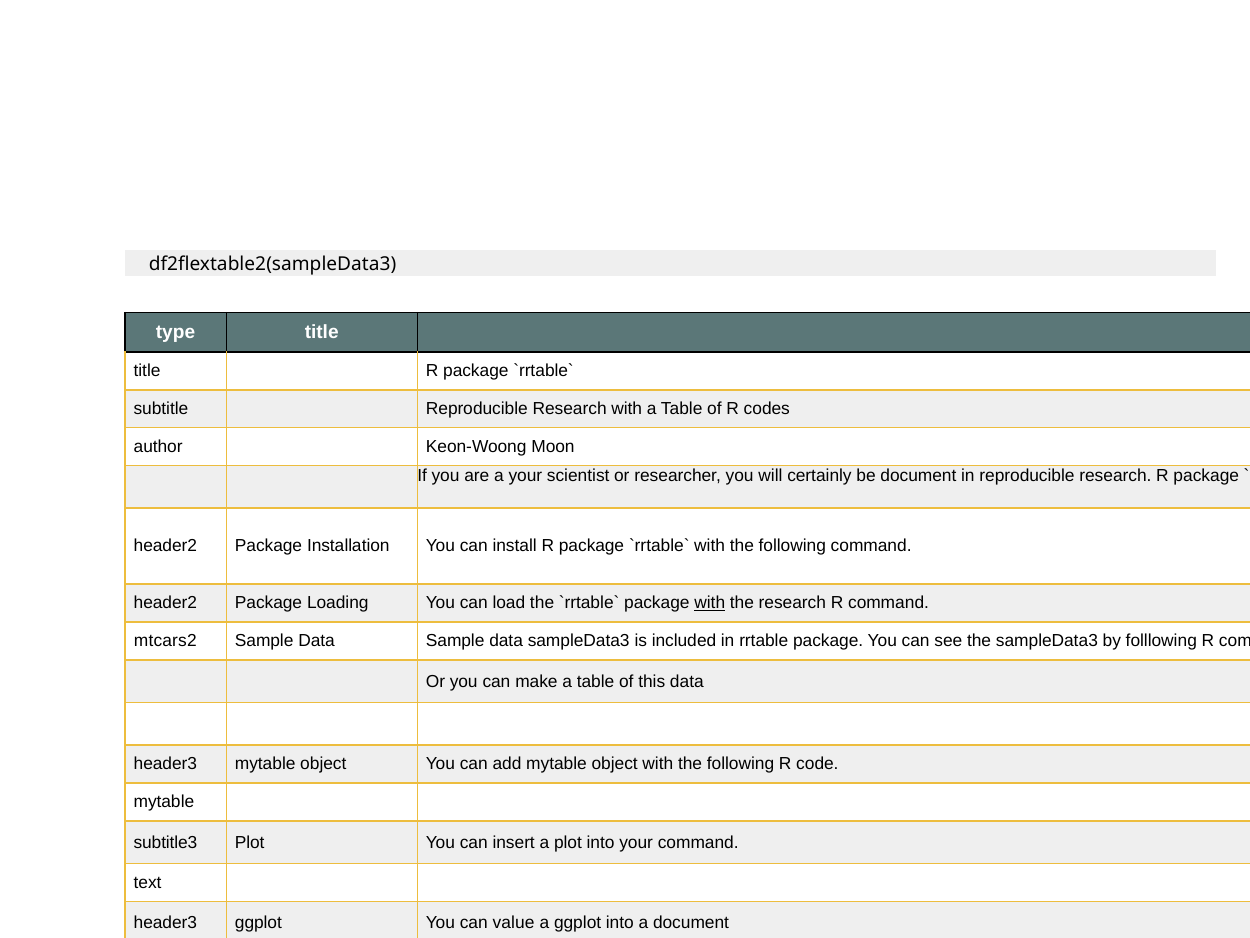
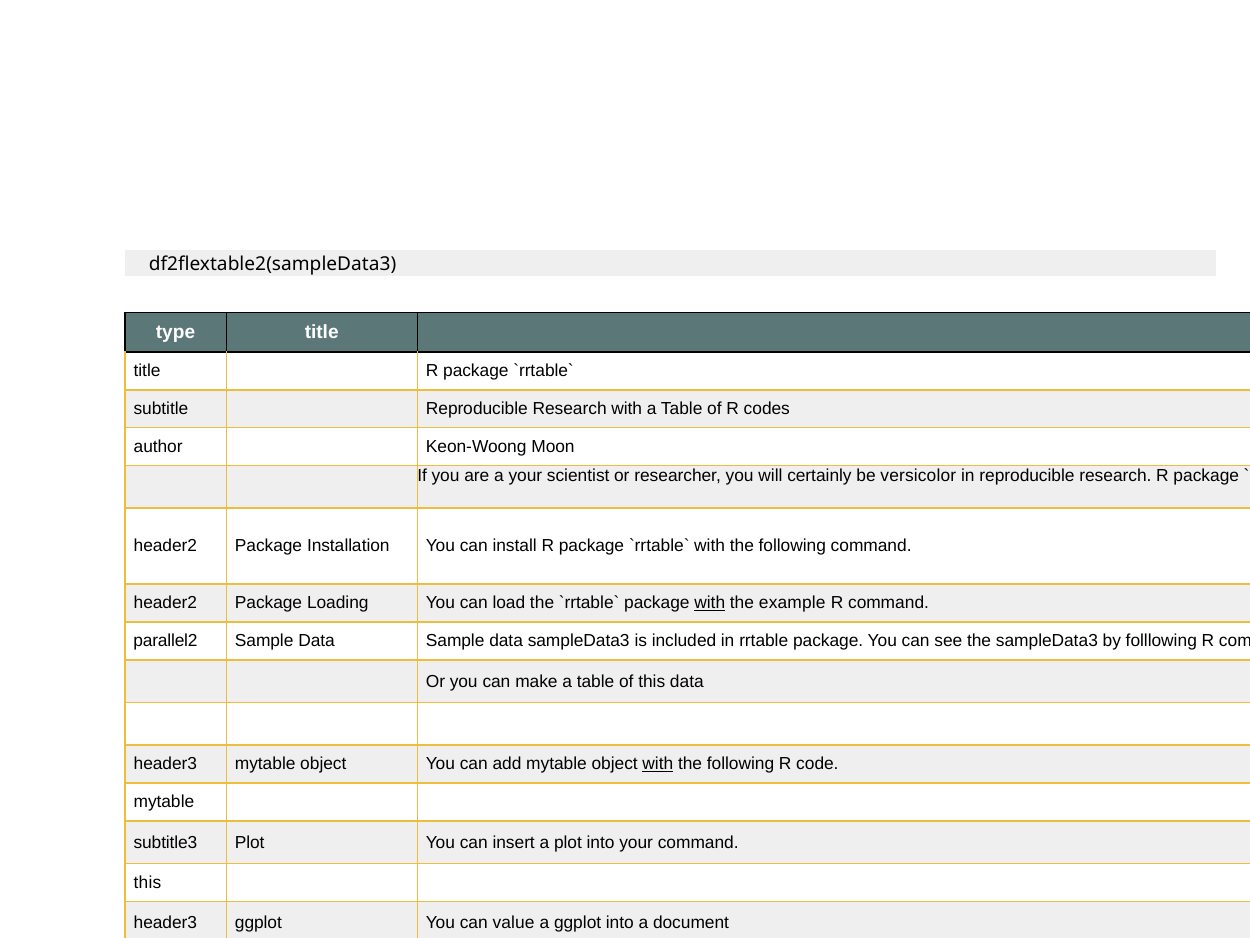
be document: document -> versicolor (918, 475)
the research: research -> example (792, 603)
mtcars2: mtcars2 -> parallel2 (165, 641)
with underline: none -> present (658, 764)
text: text -> this (147, 882)
